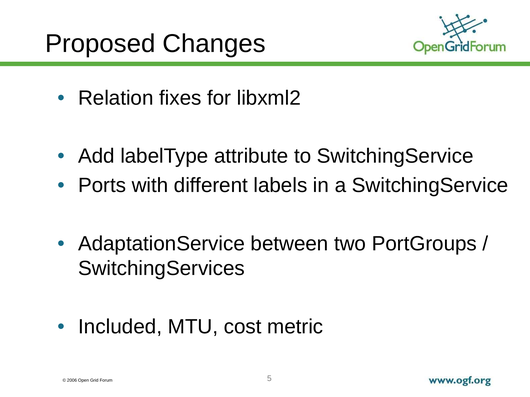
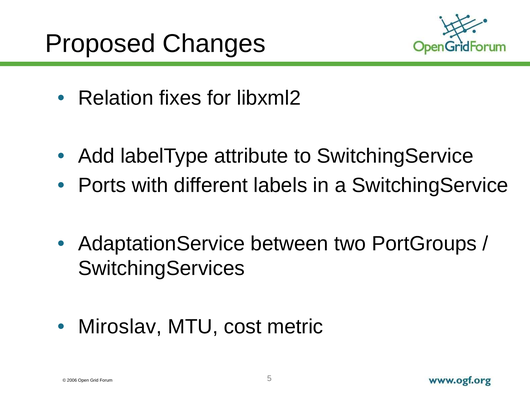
Included: Included -> Miroslav (120, 327)
